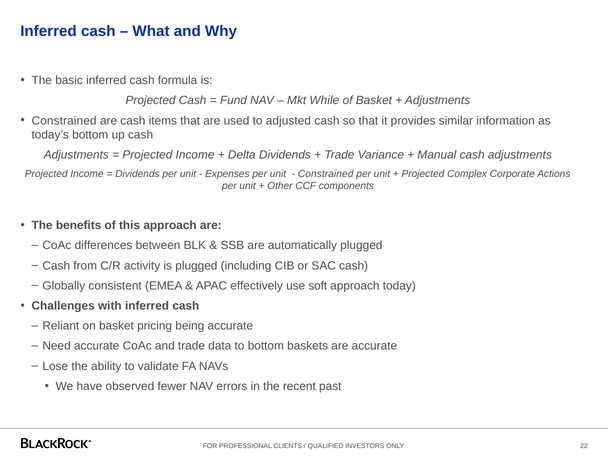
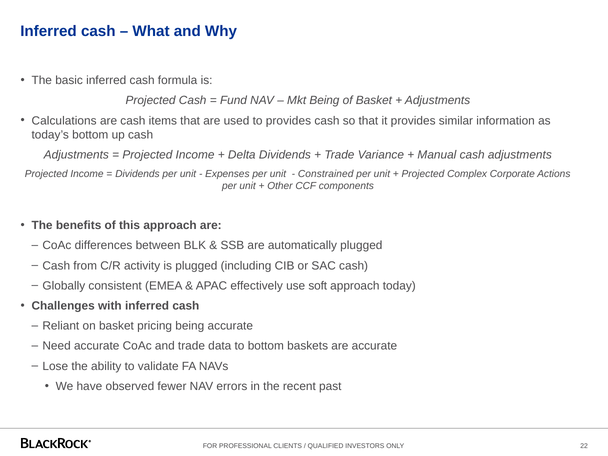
Mkt While: While -> Being (324, 101)
Constrained: Constrained -> Calculations (64, 121)
to adjusted: adjusted -> provides (288, 121)
